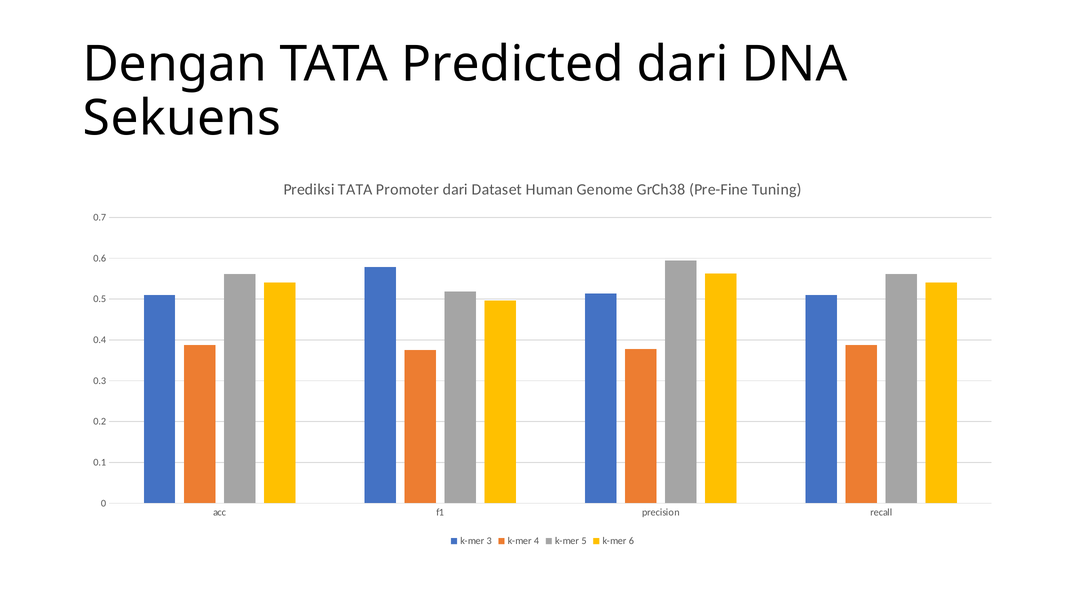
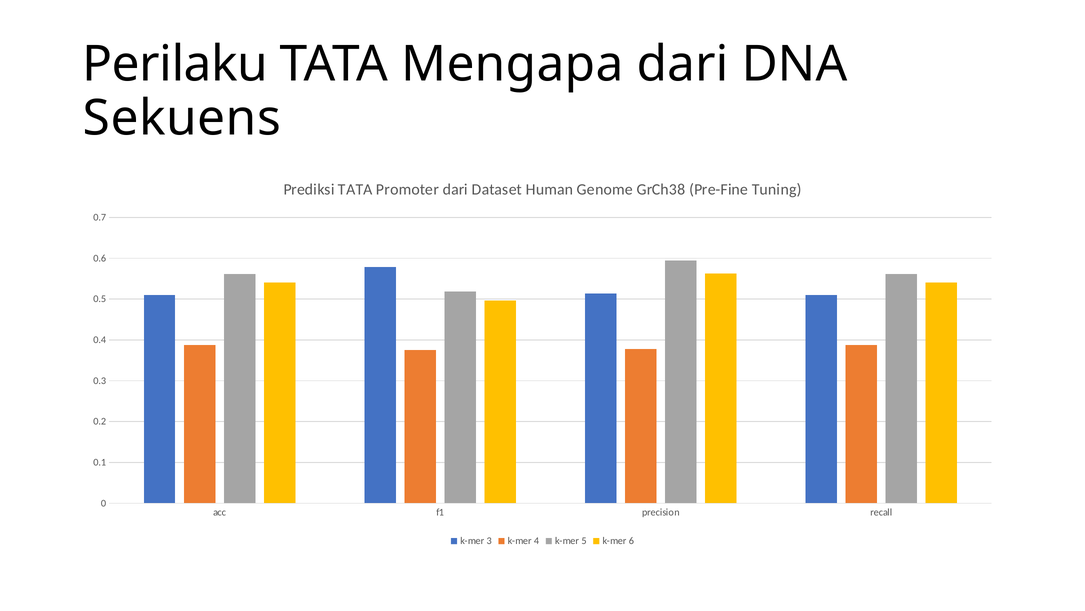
Dengan: Dengan -> Perilaku (175, 64)
Predicted: Predicted -> Mengapa (512, 64)
